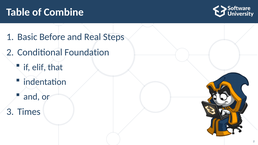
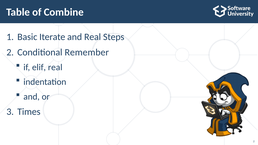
Before: Before -> Iterate (52, 37)
Foundation: Foundation -> Remember (87, 52)
elif that: that -> real (55, 67)
